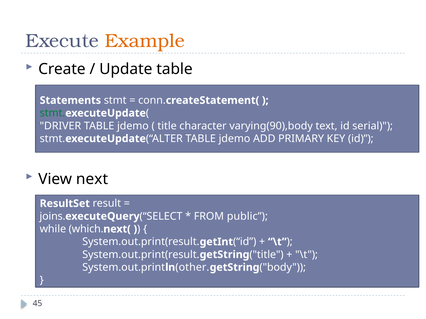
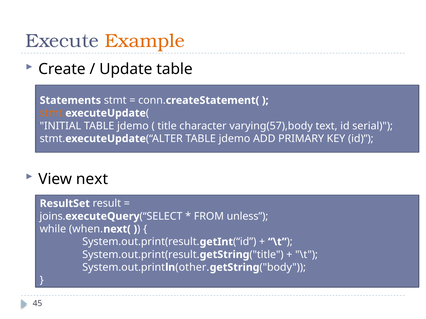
stmt colour: green -> orange (52, 113)
DRIVER: DRIVER -> INITIAL (60, 126)
varying(90),body: varying(90),body -> varying(57),body (271, 126)
public: public -> unless (247, 217)
which: which -> when (86, 229)
